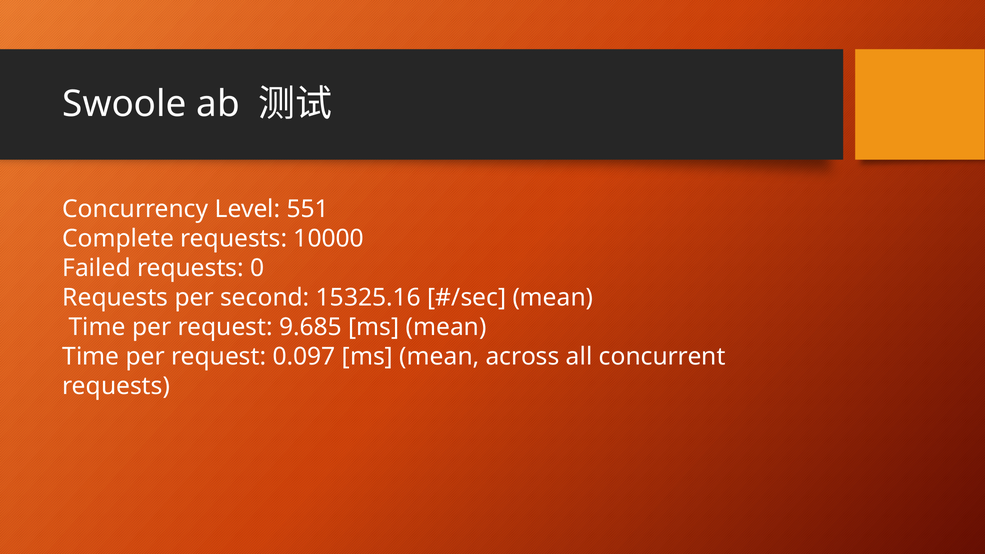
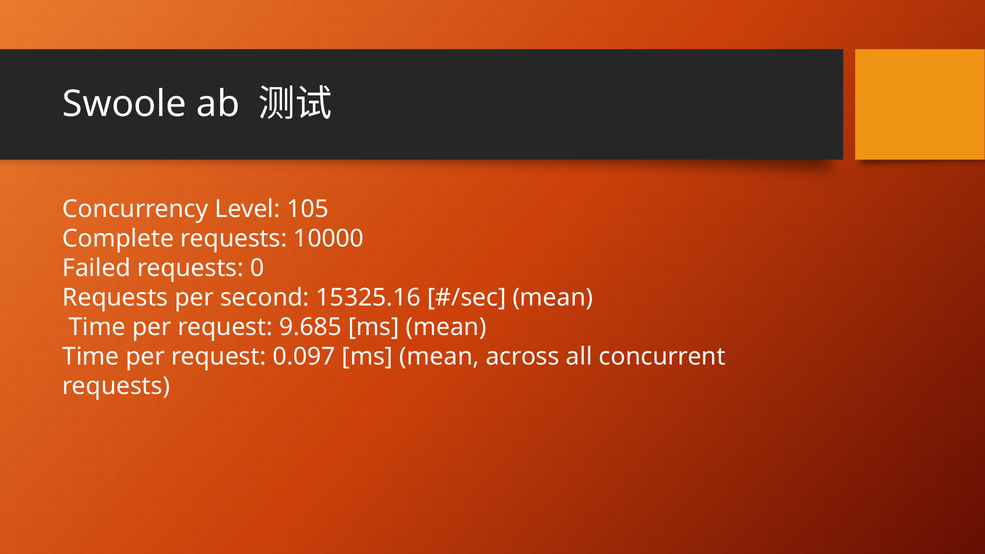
551: 551 -> 105 (308, 209)
